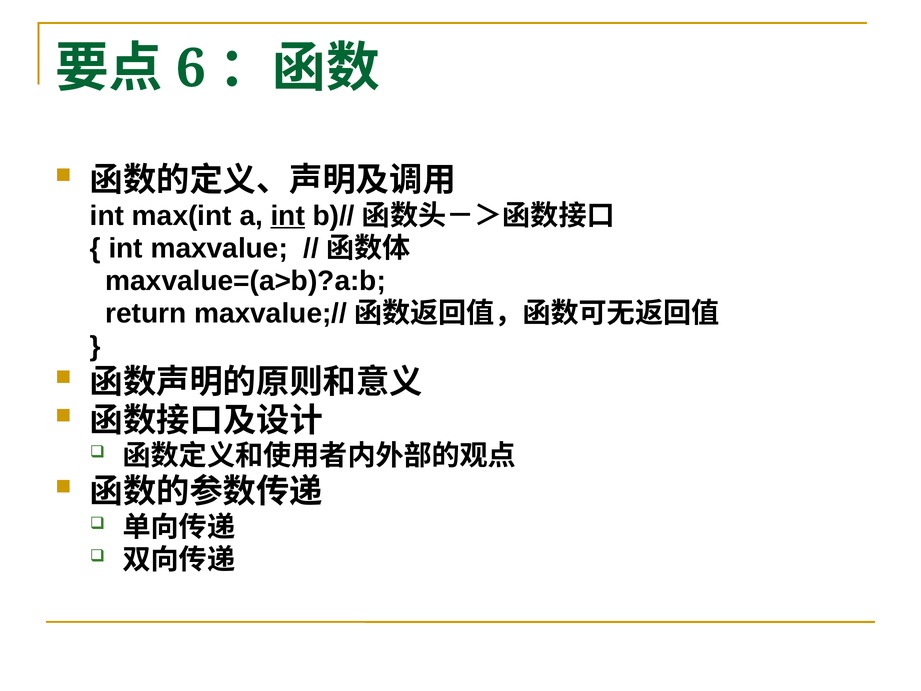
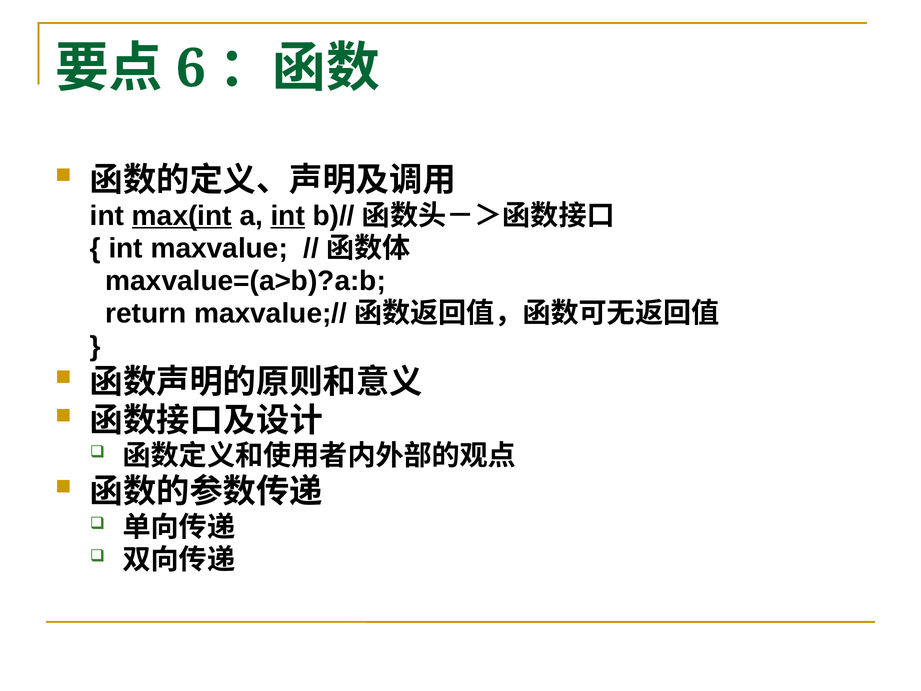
max(int underline: none -> present (182, 216)
